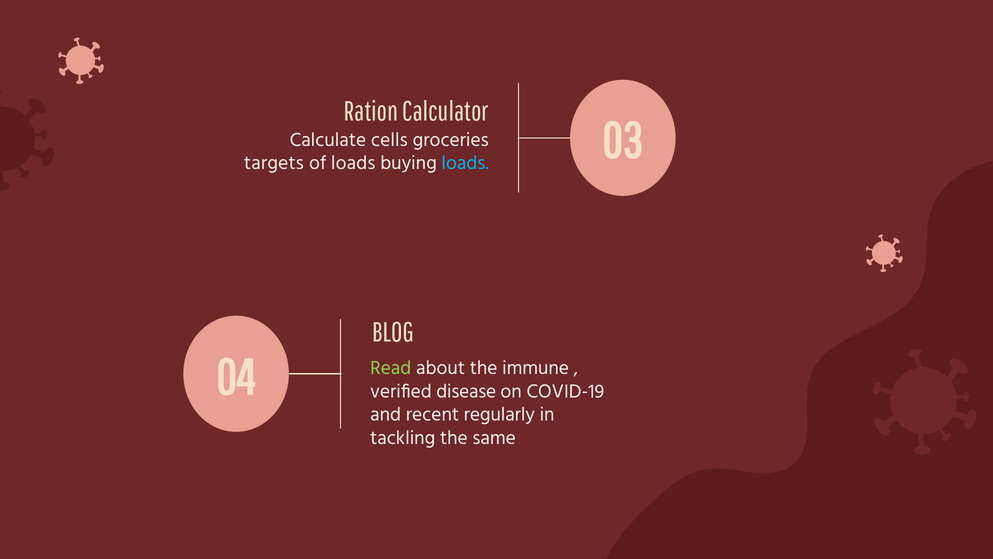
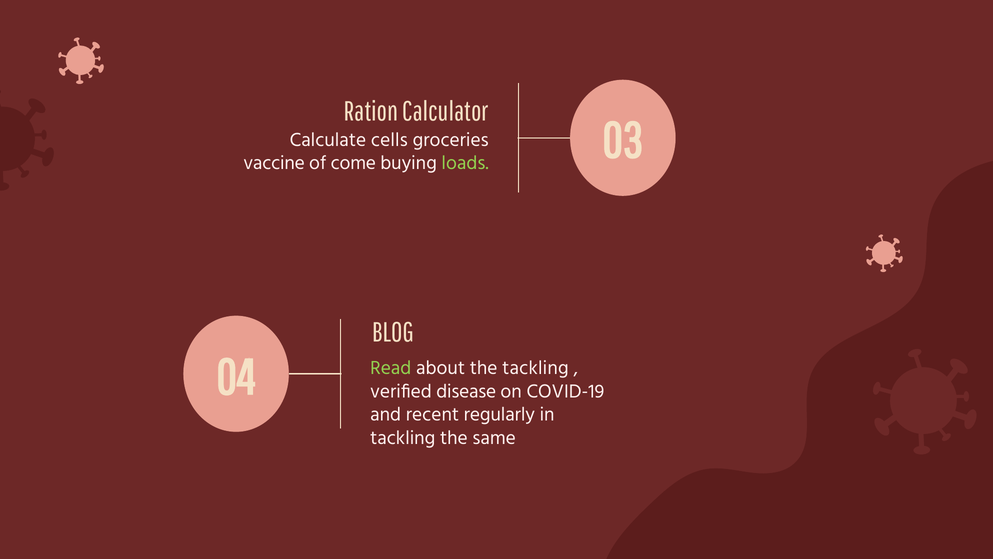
targets: targets -> vaccine (274, 163)
of loads: loads -> come (353, 163)
loads colour: light blue -> light green (465, 163)
the immune: immune -> tackling (535, 368)
